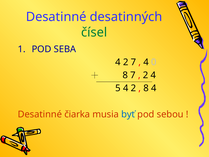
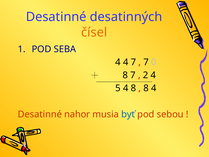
čísel colour: green -> orange (94, 32)
2: 2 -> 4 (126, 62)
4: 4 -> 7 (146, 62)
5 4 2: 2 -> 8 (133, 88)
čiarka: čiarka -> nahor (77, 114)
